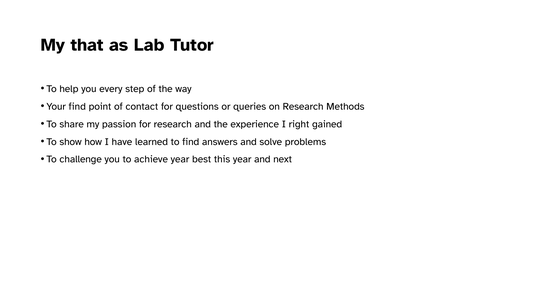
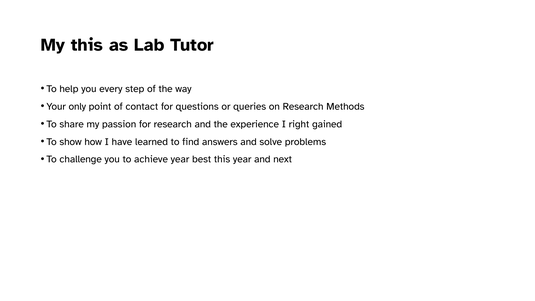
My that: that -> this (87, 45)
Your find: find -> only (77, 106)
